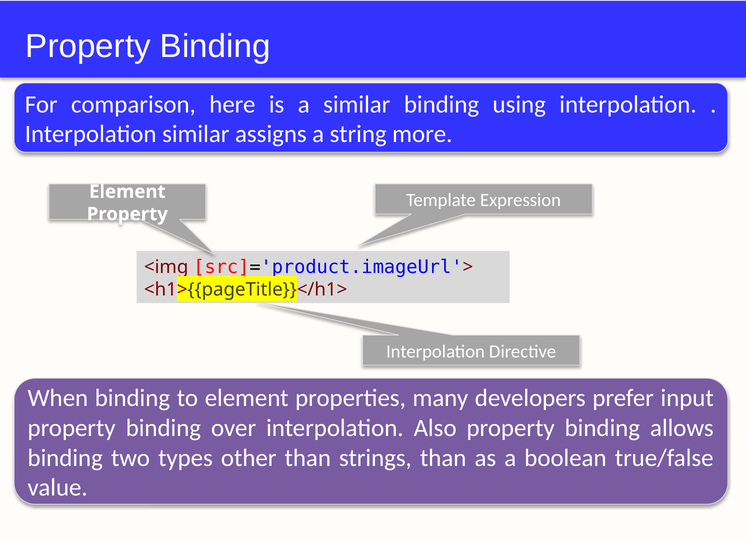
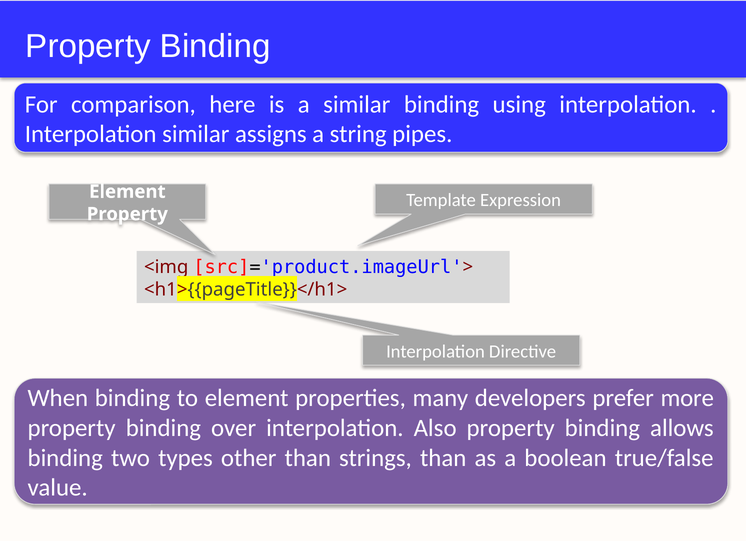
more: more -> pipes (422, 134)
input: input -> more (687, 398)
